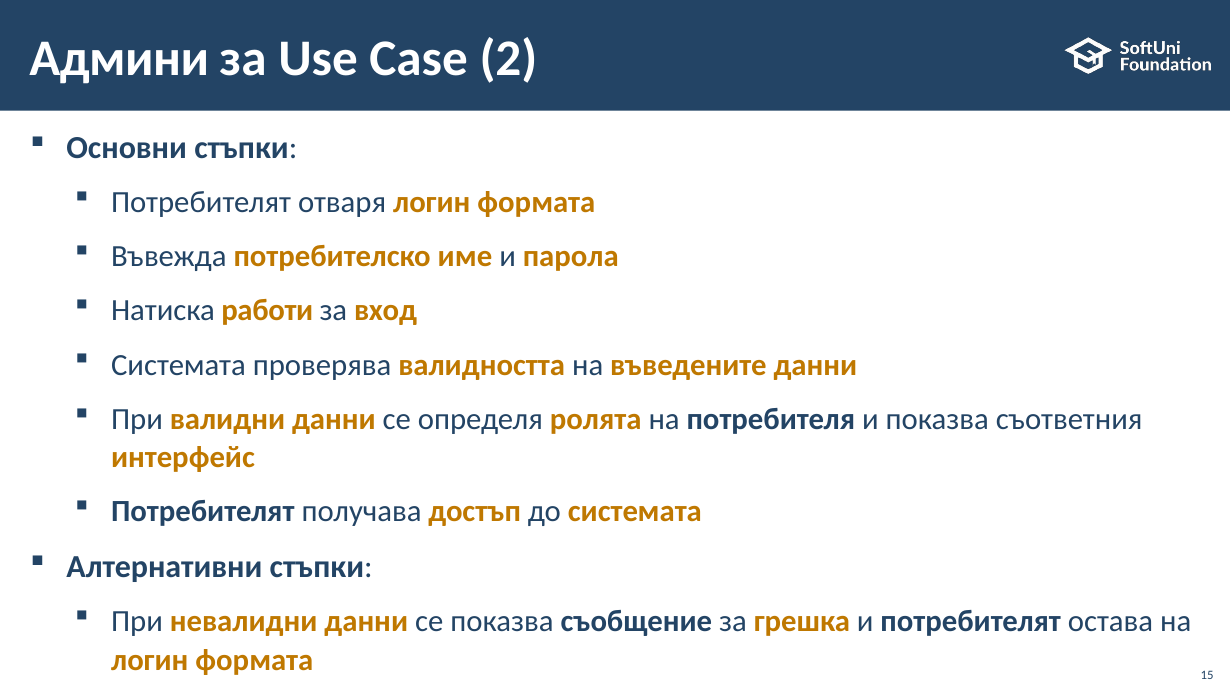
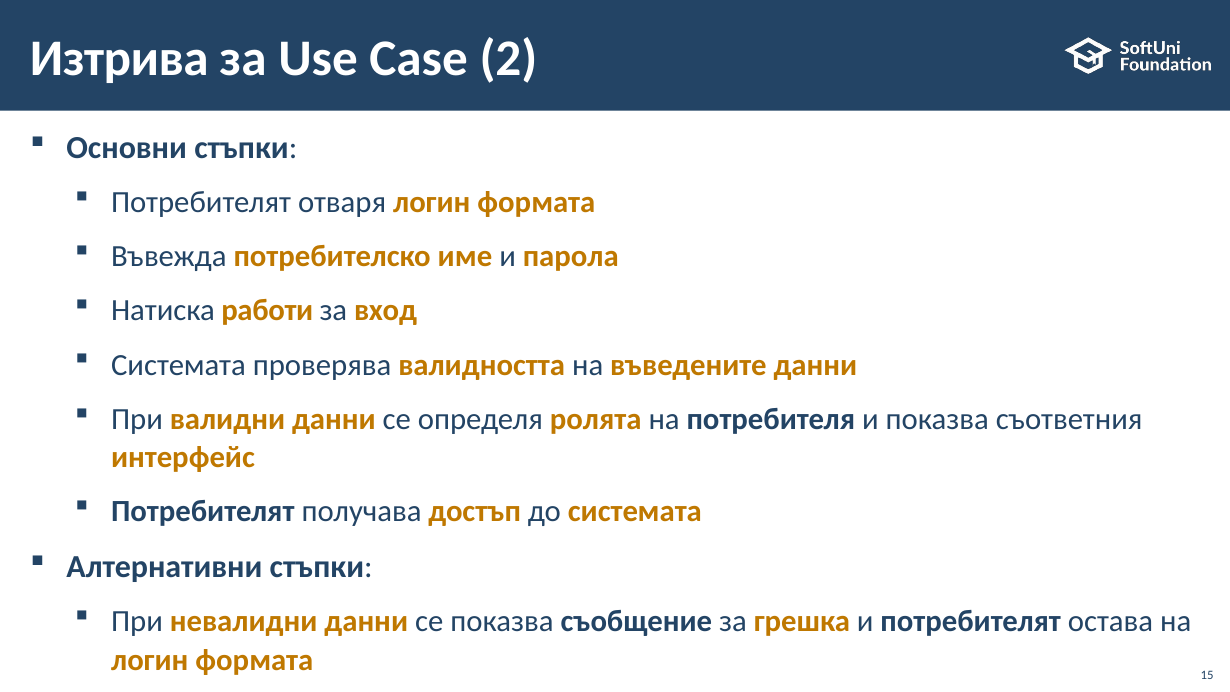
Админи: Админи -> Изтрива (119, 58)
